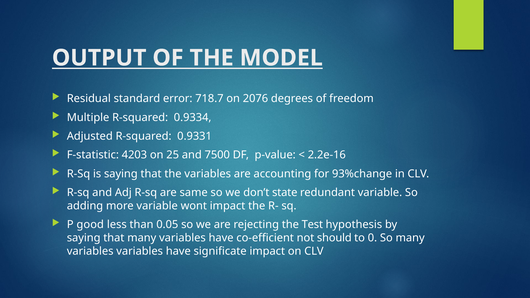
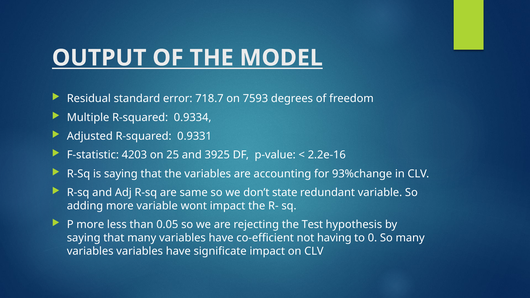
2076: 2076 -> 7593 (255, 99)
7500: 7500 -> 3925 (217, 155)
P good: good -> more (90, 225)
should: should -> having (334, 238)
